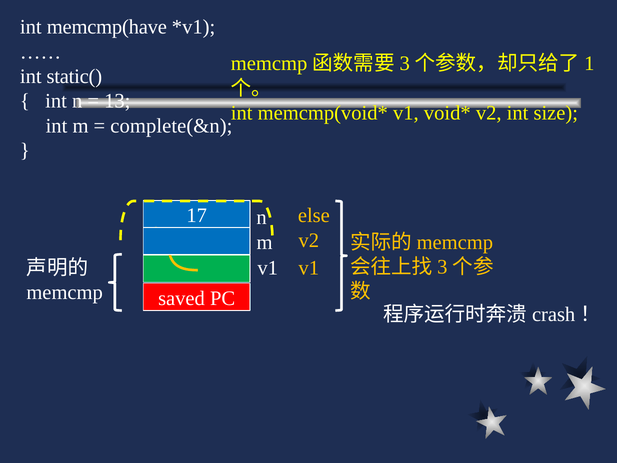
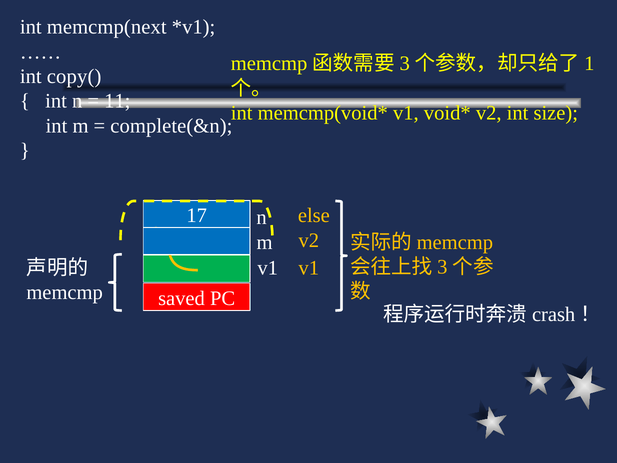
memcmp(have: memcmp(have -> memcmp(next (107, 27)
static(: static( -> copy( (74, 76)
13: 13 -> 11 (117, 101)
